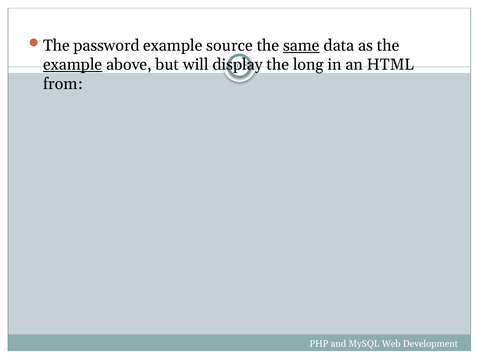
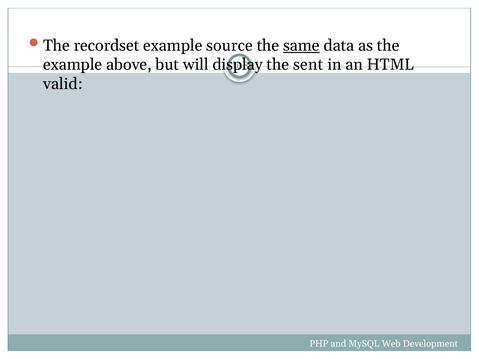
password: password -> recordset (107, 46)
example underline: present -> none (73, 65)
long: long -> sent (308, 65)
from: from -> valid (63, 84)
